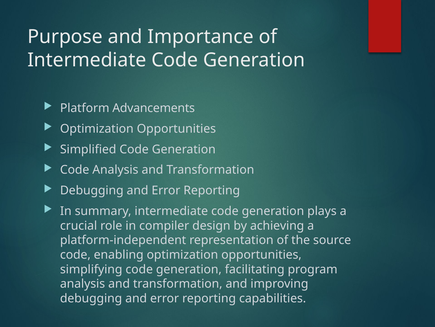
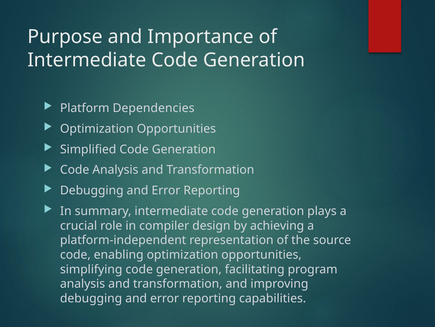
Advancements: Advancements -> Dependencies (154, 108)
